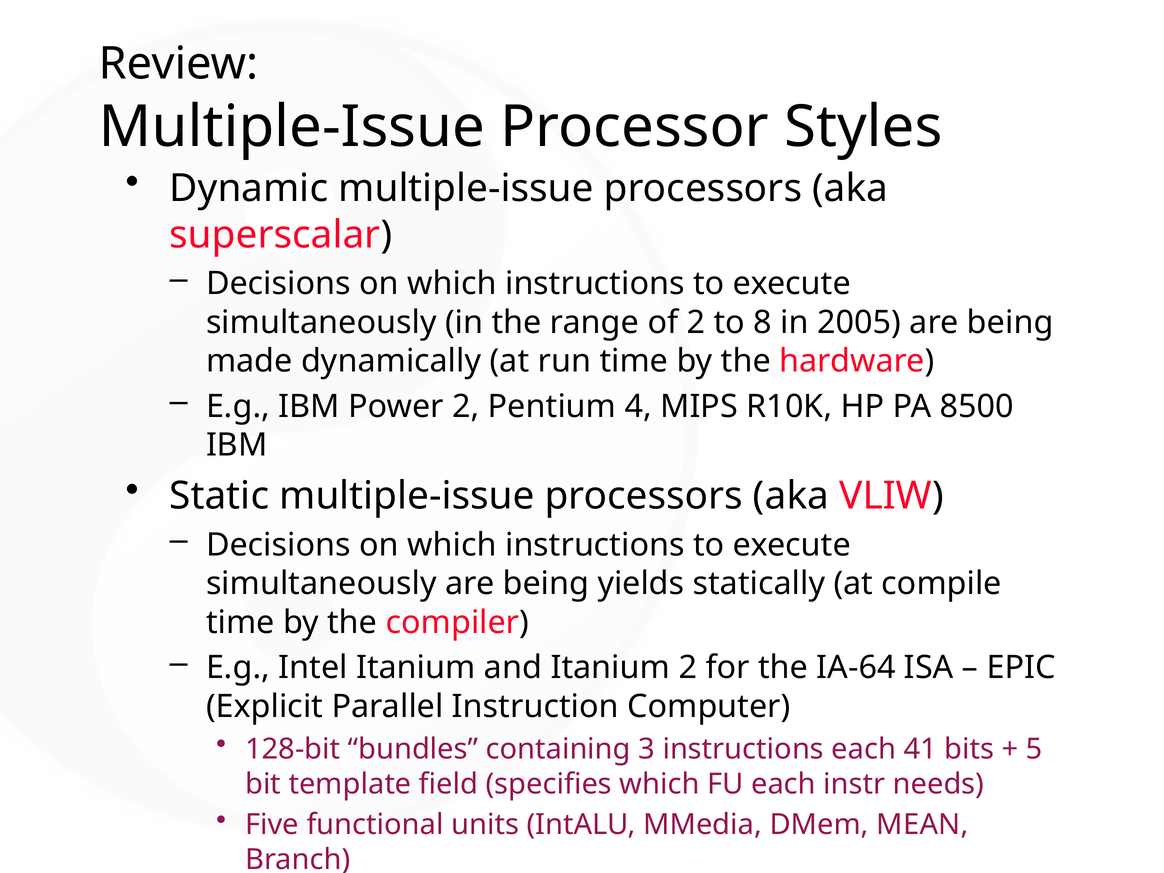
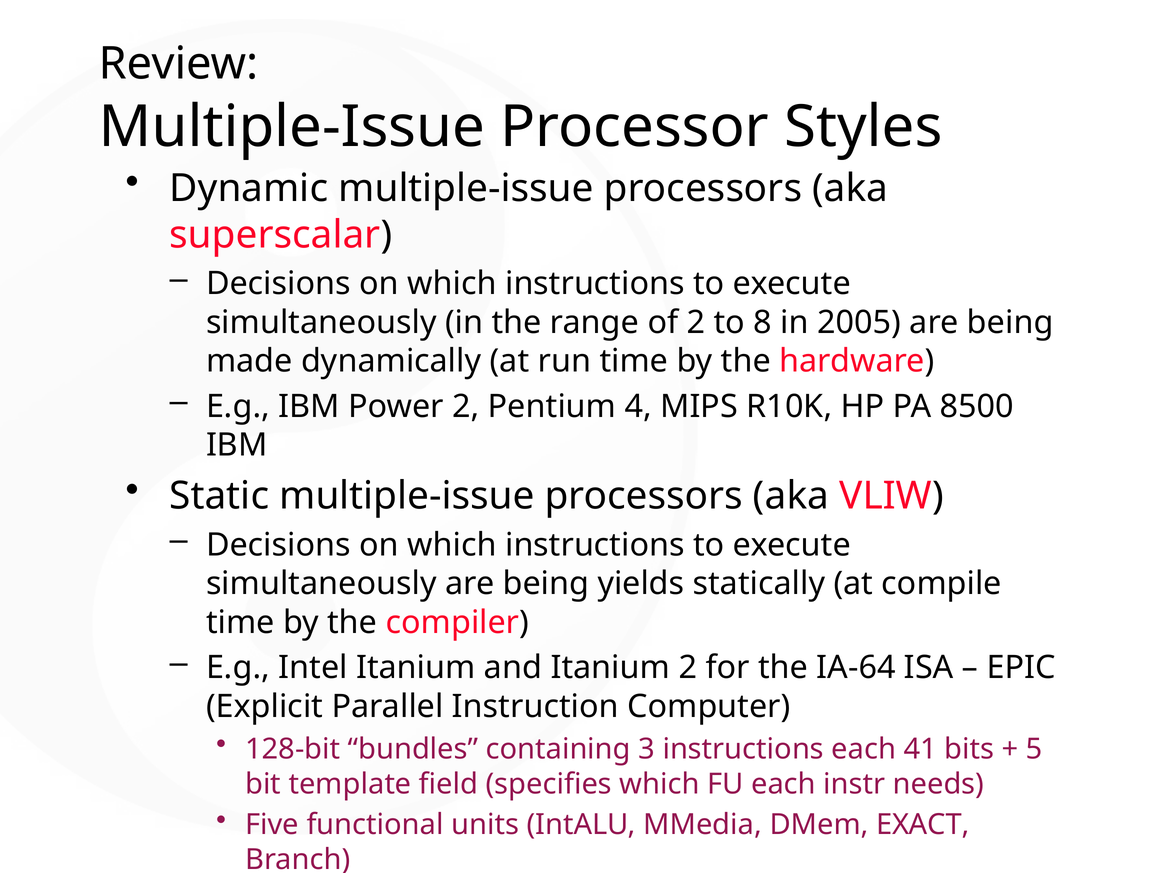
MEAN: MEAN -> EXACT (923, 825)
